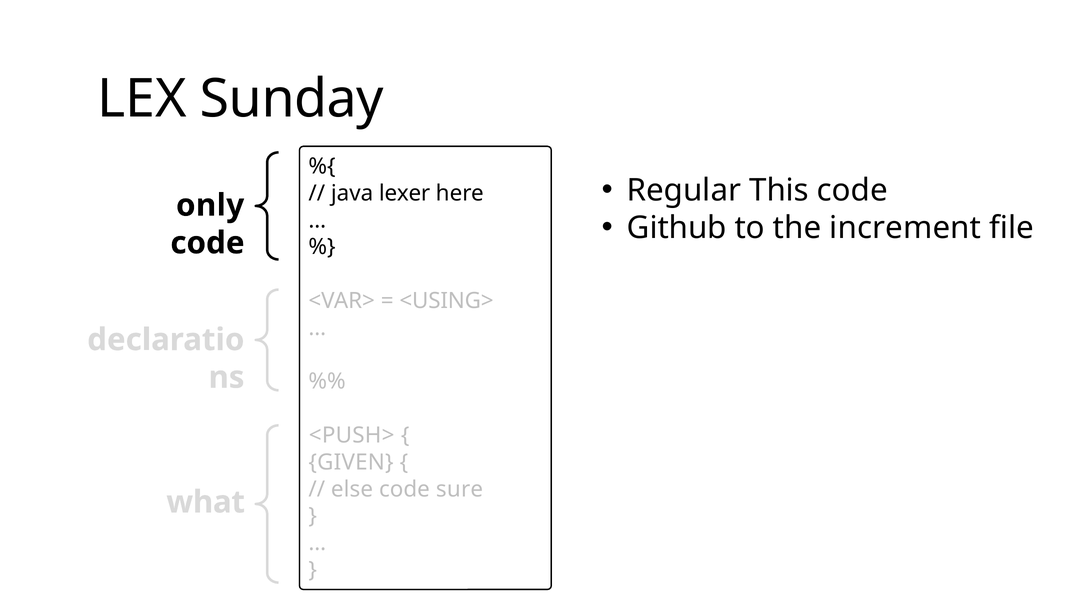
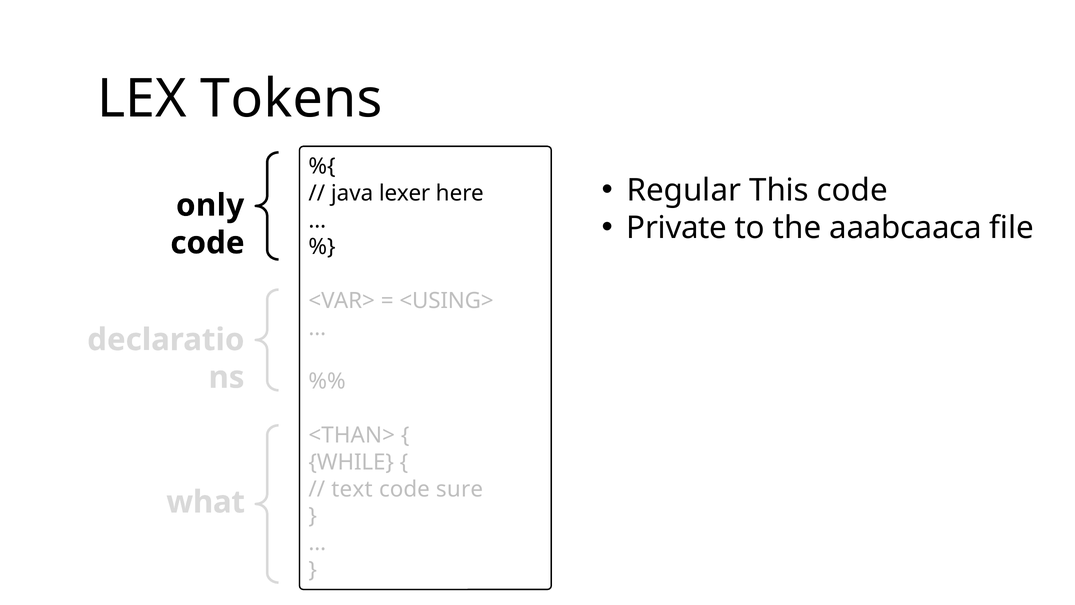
Sunday: Sunday -> Tokens (291, 99)
Github: Github -> Private (677, 228)
increment: increment -> aaabcaaca (906, 228)
<PUSH>: <PUSH> -> <THAN> (352, 435)
GIVEN: GIVEN -> WHILE (351, 462)
else: else -> text (352, 489)
